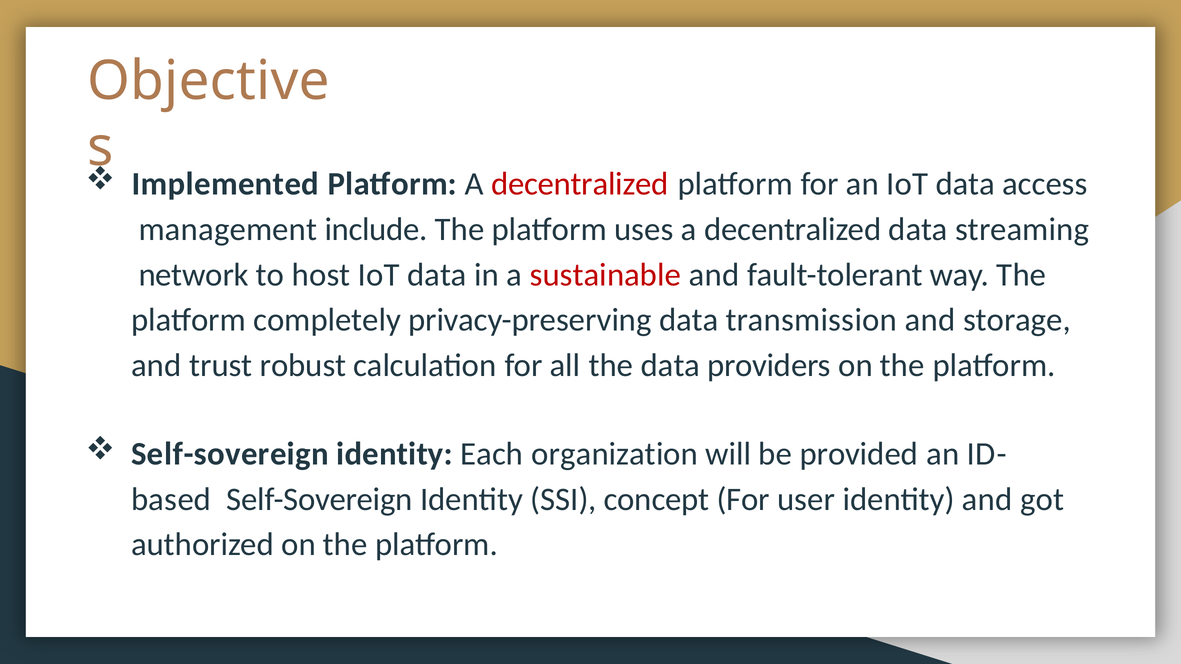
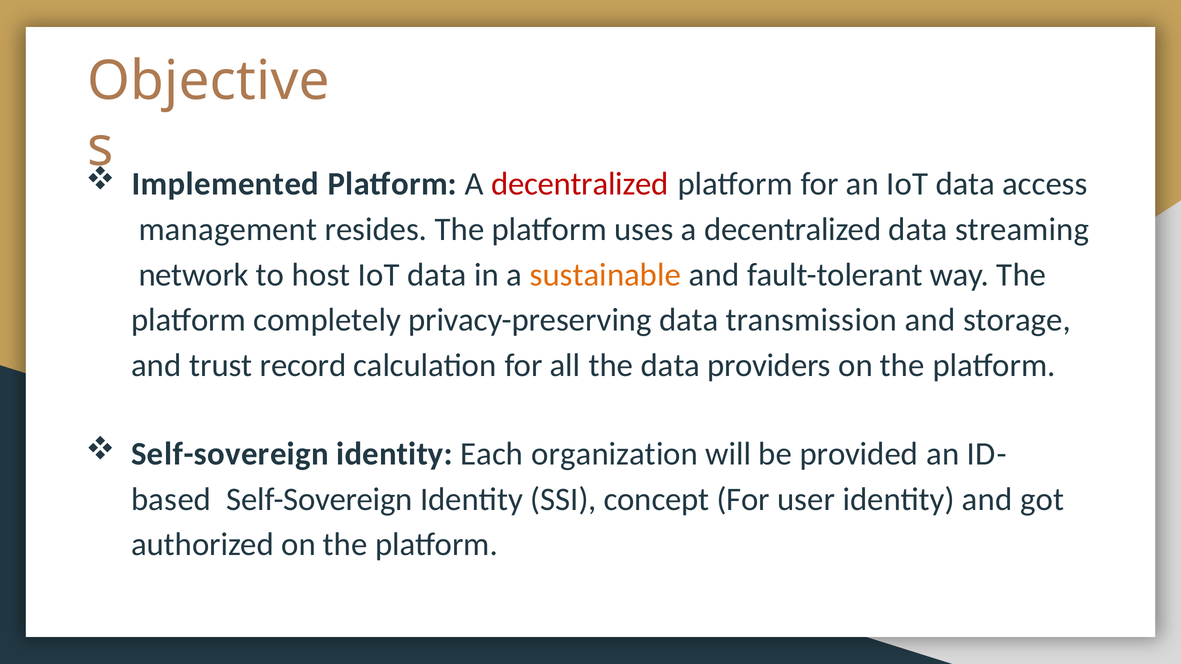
include: include -> resides (376, 230)
sustainable colour: red -> orange (605, 275)
robust: robust -> record (303, 365)
